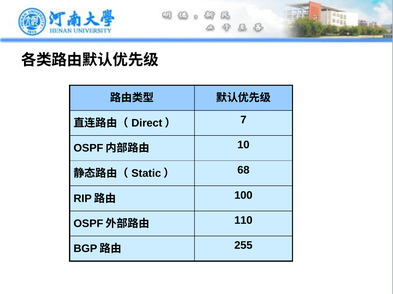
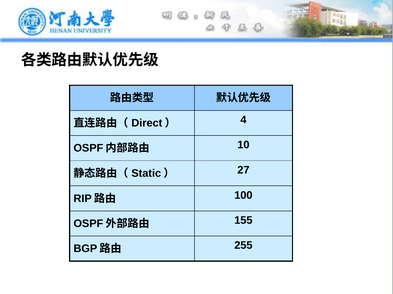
7: 7 -> 4 (243, 120)
68: 68 -> 27 (243, 171)
110: 110 -> 155 (243, 221)
